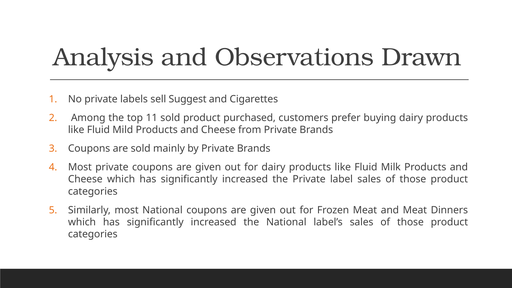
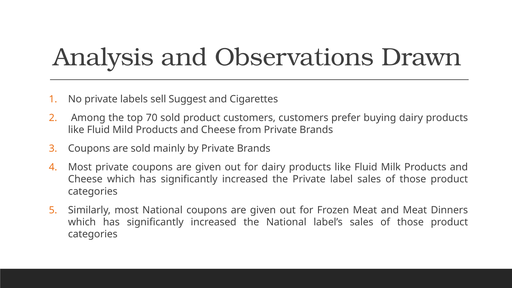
11: 11 -> 70 (152, 118)
product purchased: purchased -> customers (250, 118)
